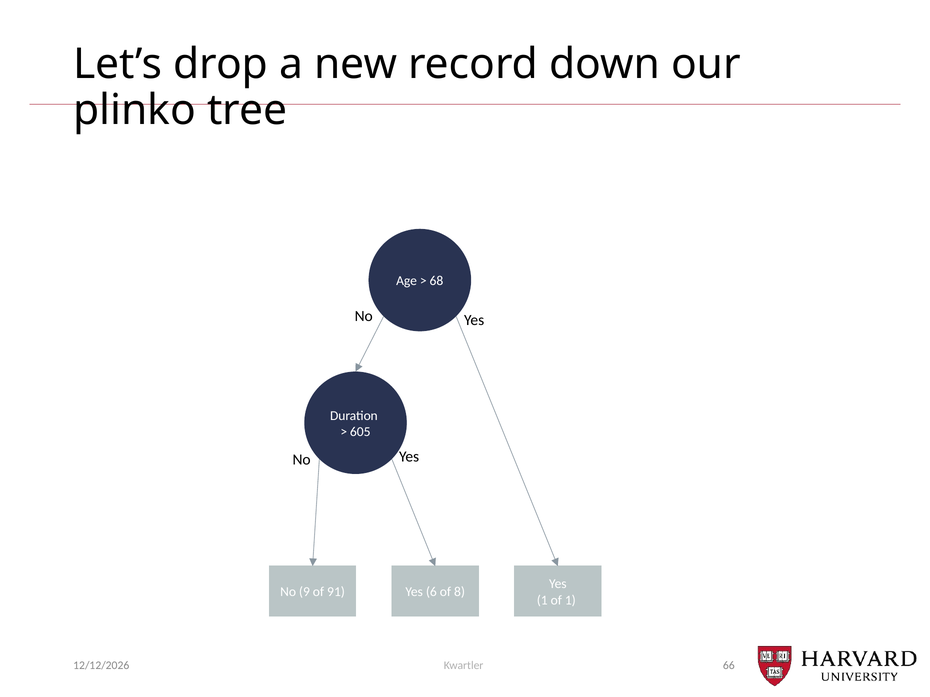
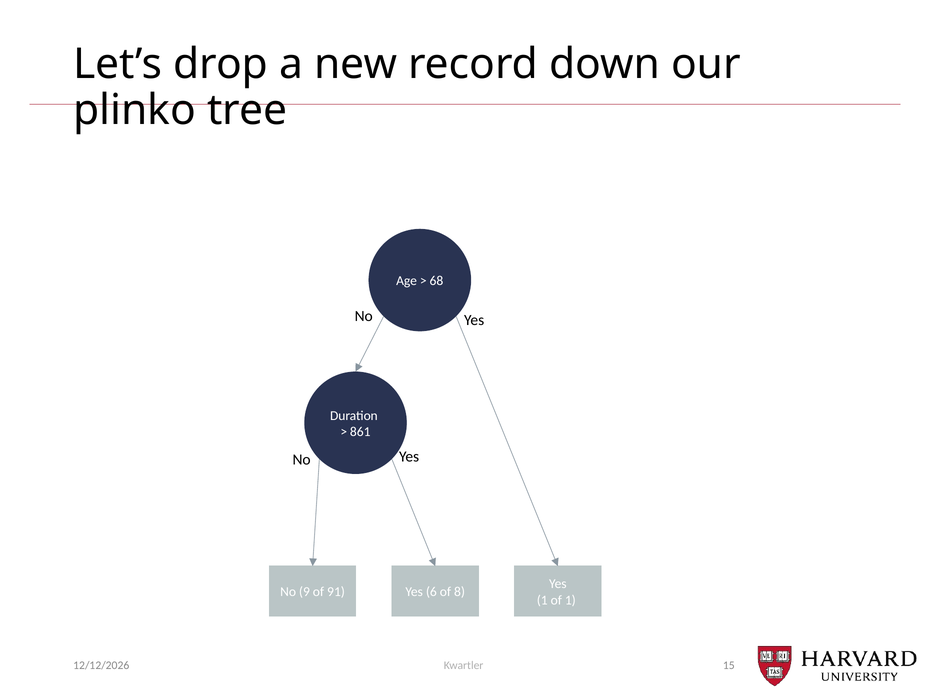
605: 605 -> 861 (360, 432)
66: 66 -> 15 (729, 666)
